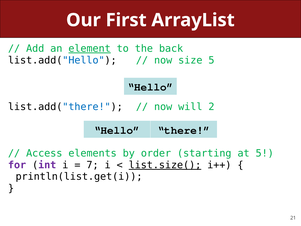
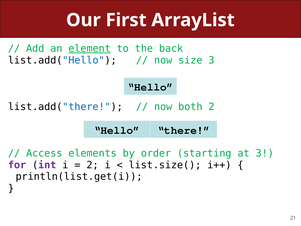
size 5: 5 -> 3 (211, 60)
will: will -> both (190, 107)
at 5: 5 -> 3 (265, 153)
7: 7 -> 2 (93, 165)
list.size( underline: present -> none (165, 165)
